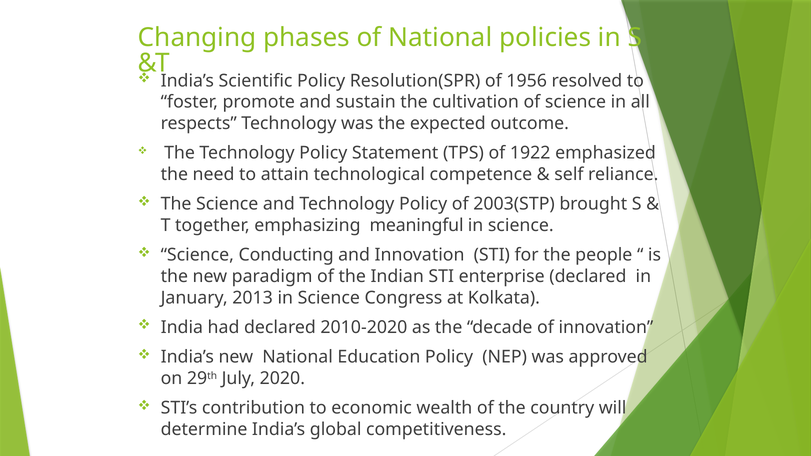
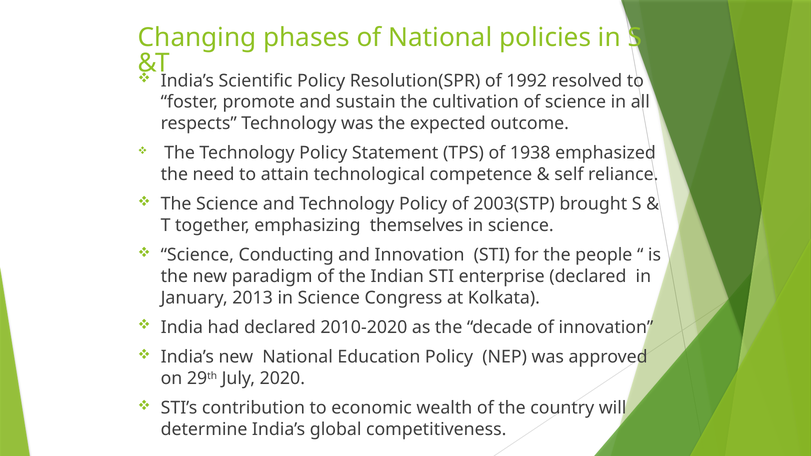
1956: 1956 -> 1992 (527, 81)
1922: 1922 -> 1938 (530, 153)
meaningful: meaningful -> themselves (417, 225)
